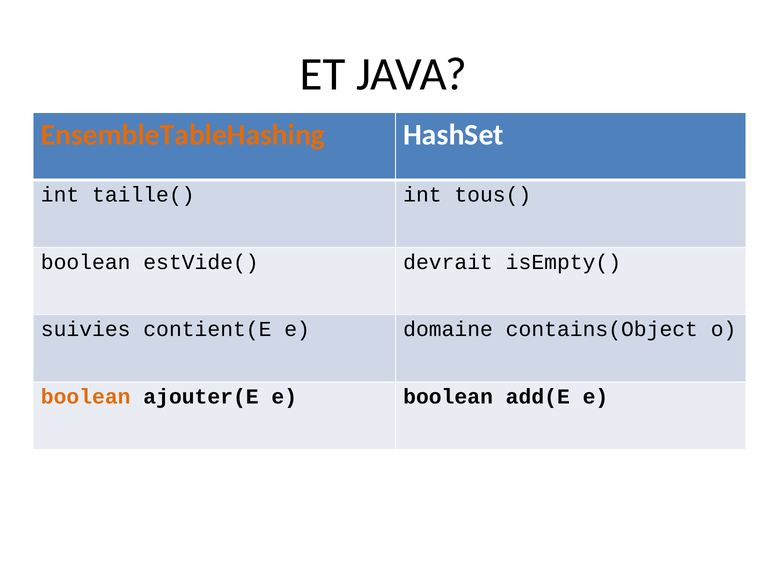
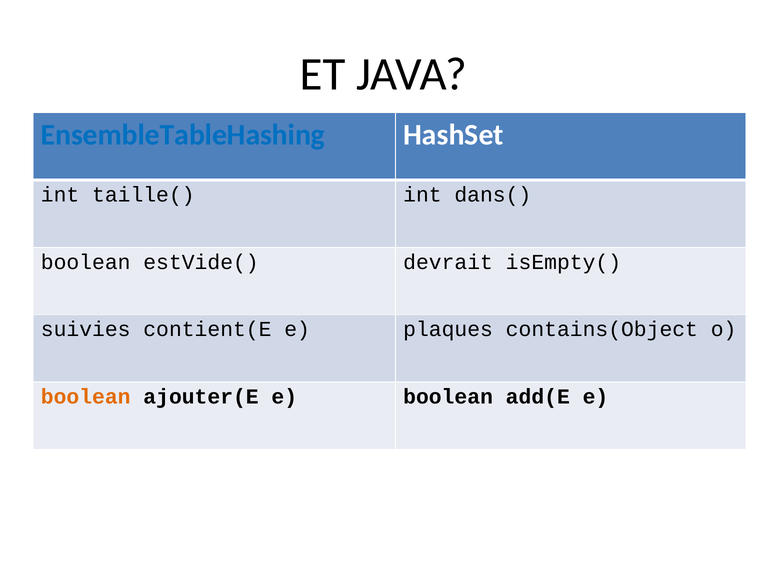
EnsembleTableHashing colour: orange -> blue (183, 135)
tous(: tous( -> dans( (493, 194)
domaine: domaine -> plaques (448, 329)
